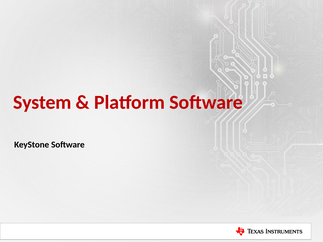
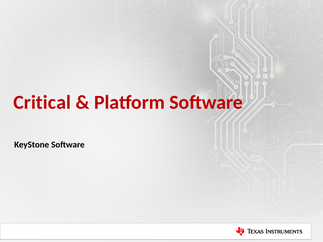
System: System -> Critical (42, 103)
